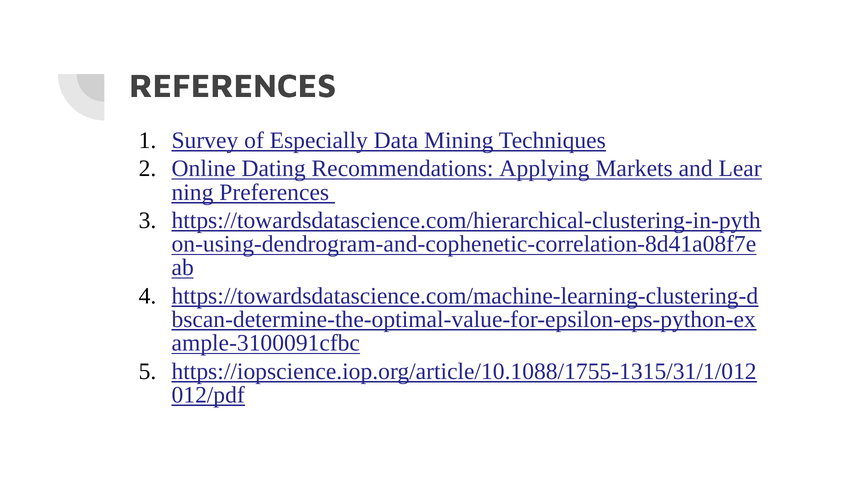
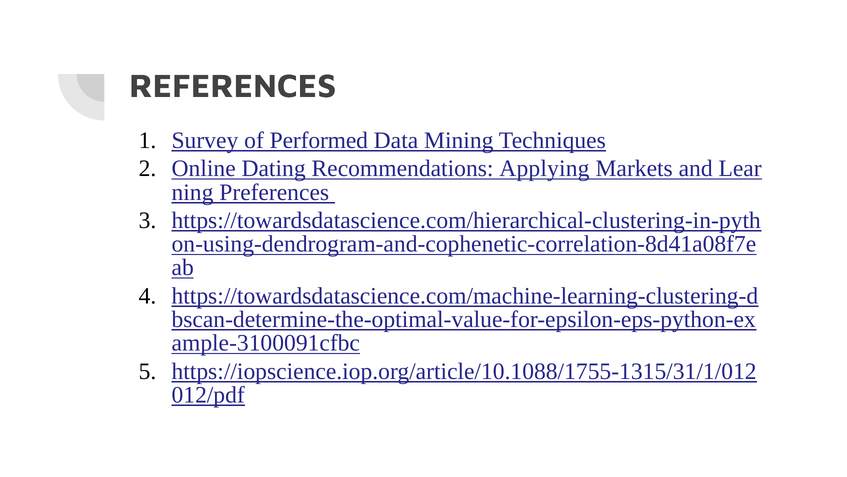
Especially: Especially -> Performed (319, 140)
